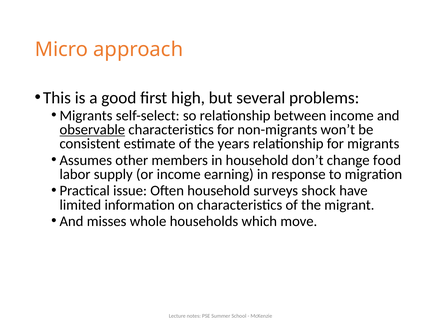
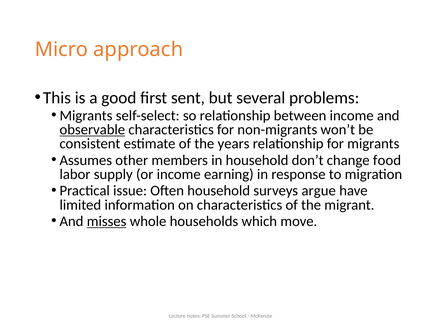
high: high -> sent (188, 98)
shock: shock -> argue (319, 191)
misses underline: none -> present (107, 221)
